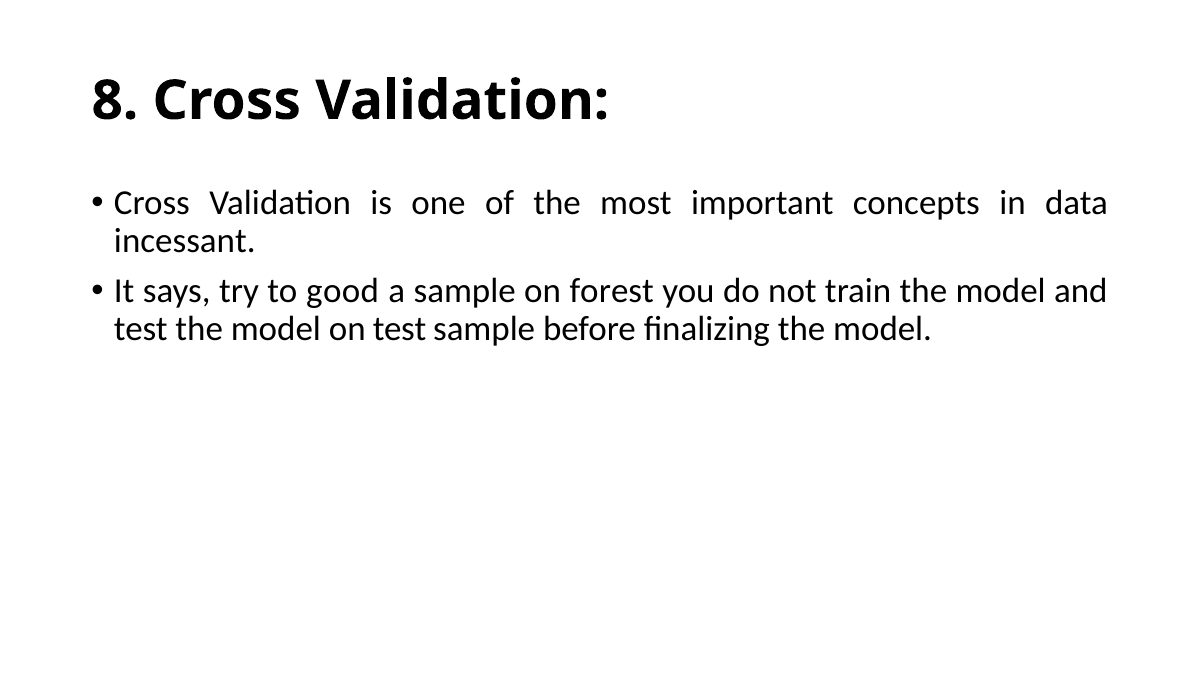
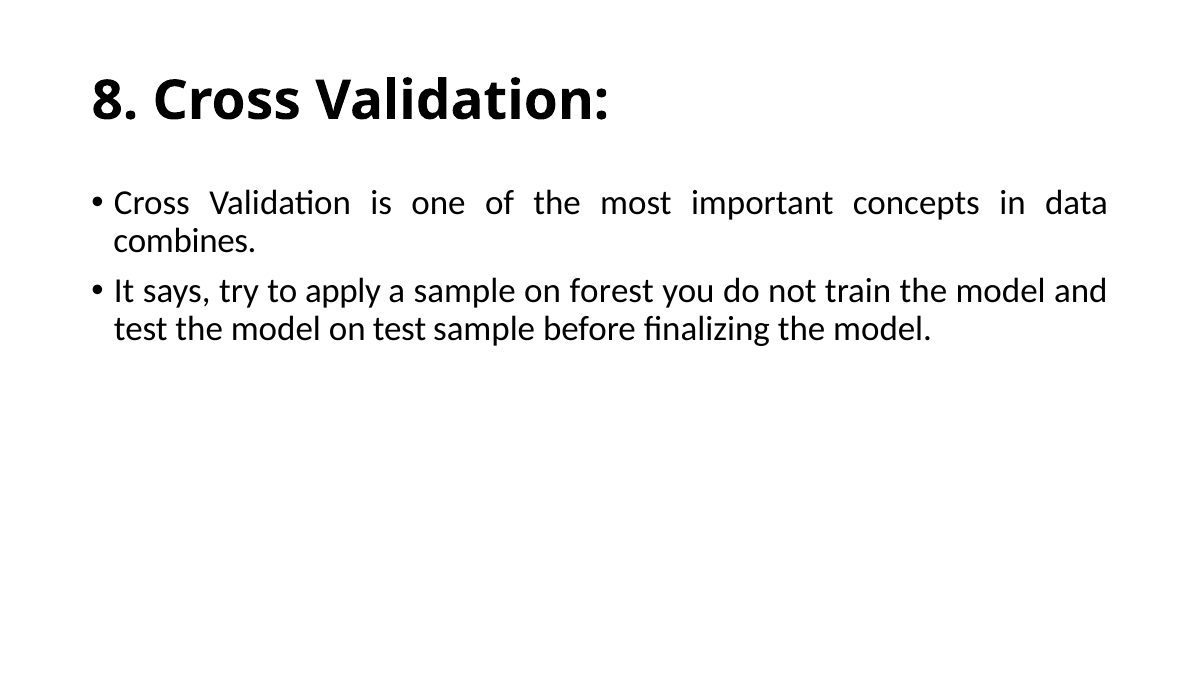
incessant: incessant -> combines (185, 241)
good: good -> apply (343, 291)
